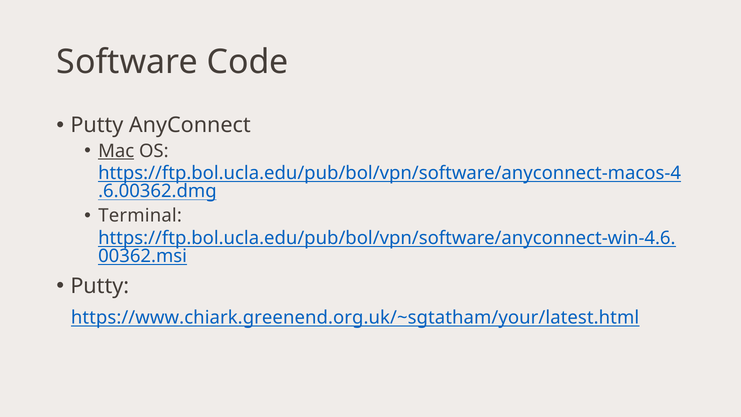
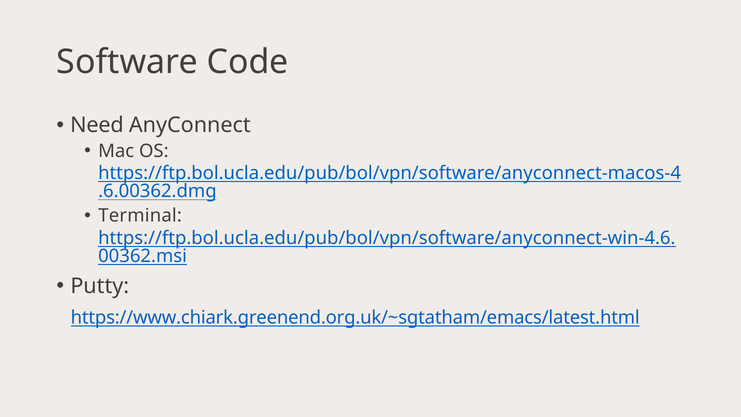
Putty: Putty -> Need (97, 125)
Mac underline: present -> none (116, 151)
https://www.chiark.greenend.org.uk/~sgtatham/your/latest.html: https://www.chiark.greenend.org.uk/~sgtatham/your/latest.html -> https://www.chiark.greenend.org.uk/~sgtatham/emacs/latest.html (355, 318)
